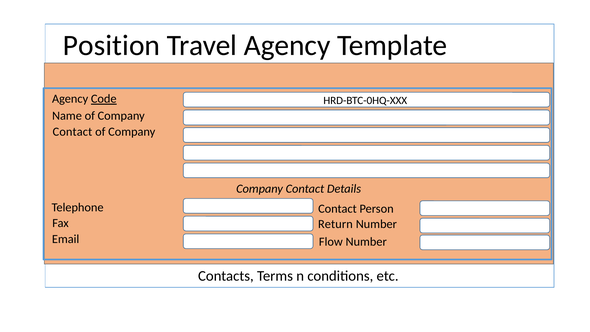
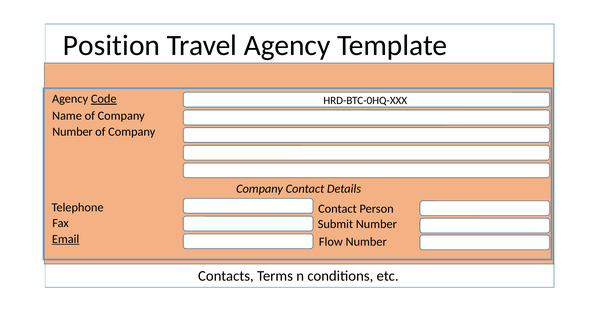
Contact: Contact -> Number (73, 132)
Return: Return -> Submit (335, 224)
Email underline: none -> present (66, 239)
